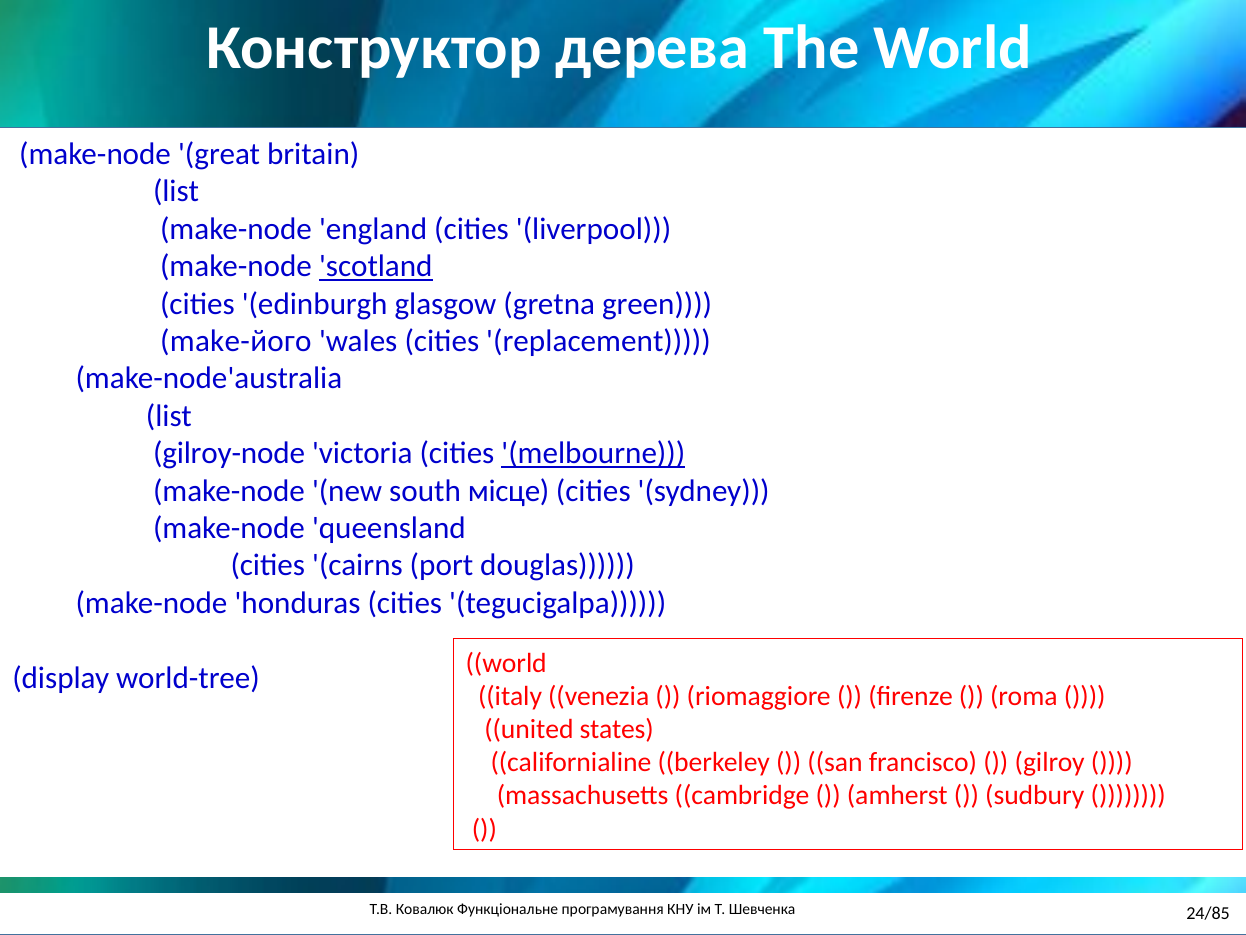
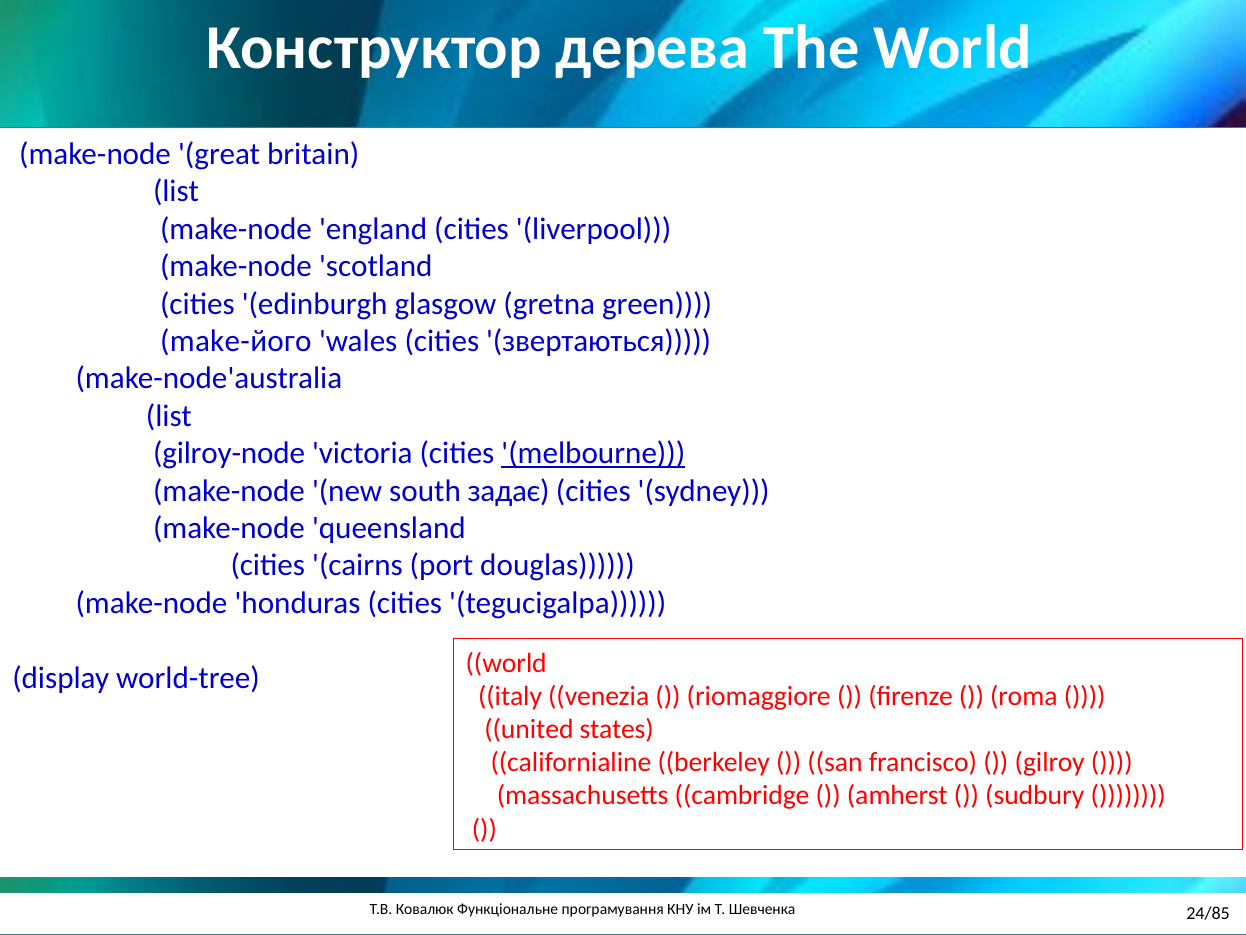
scotland underline: present -> none (376, 266)
replacement: replacement -> звертаються (599, 341)
місце: місце -> задає (509, 490)
